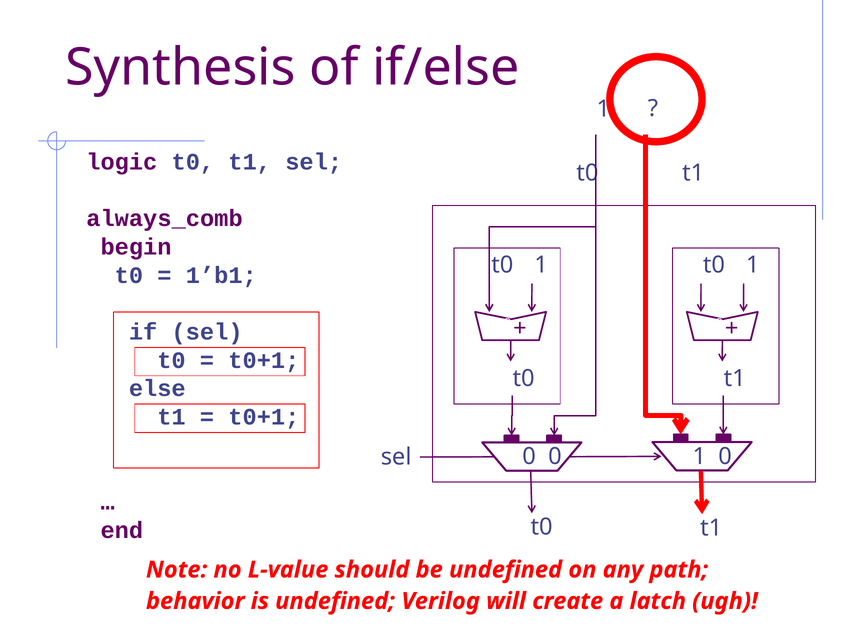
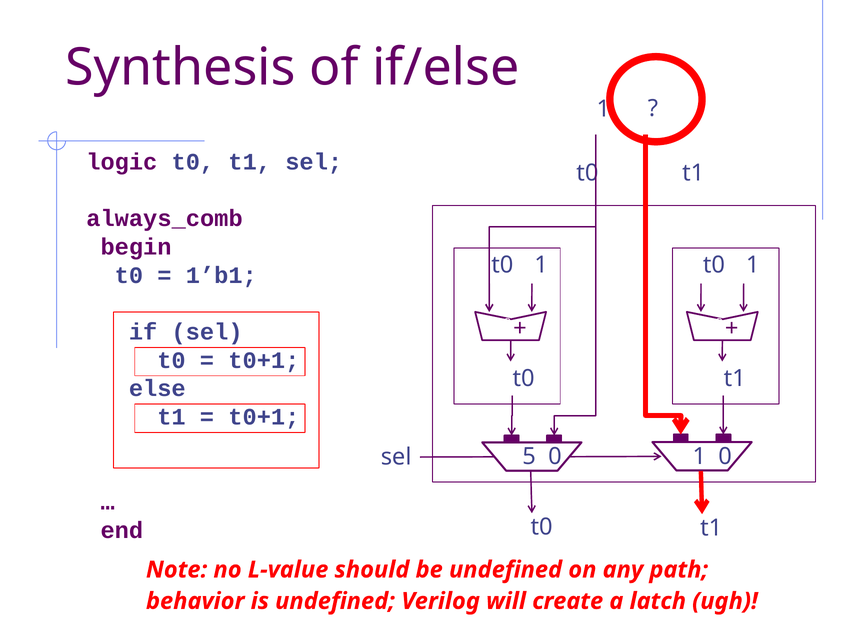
0: 0 -> 5 (529, 456)
